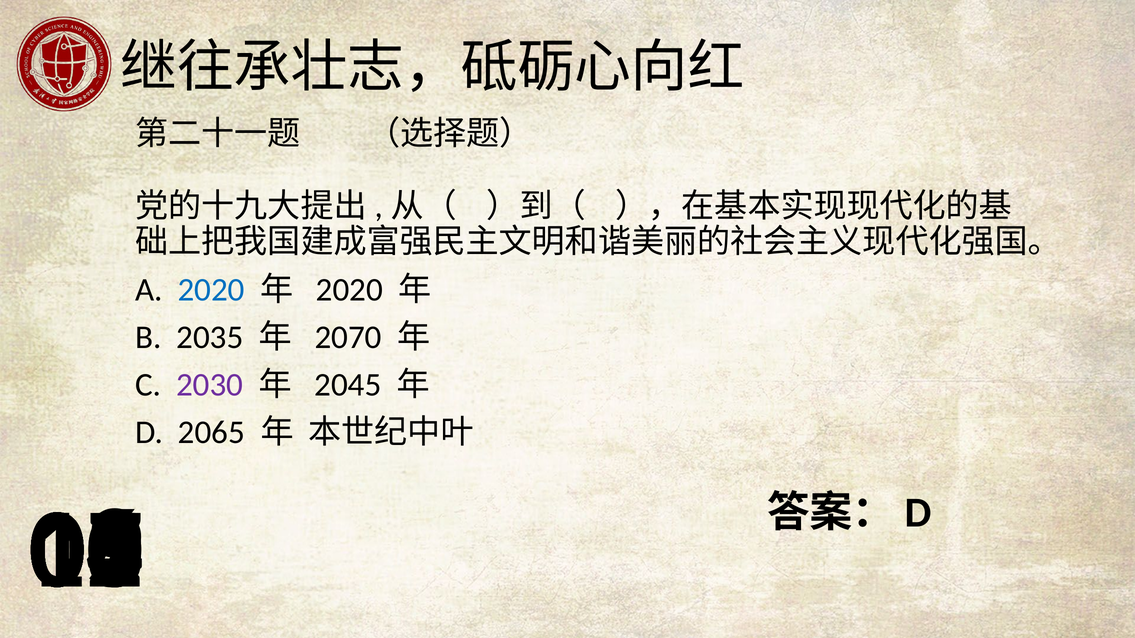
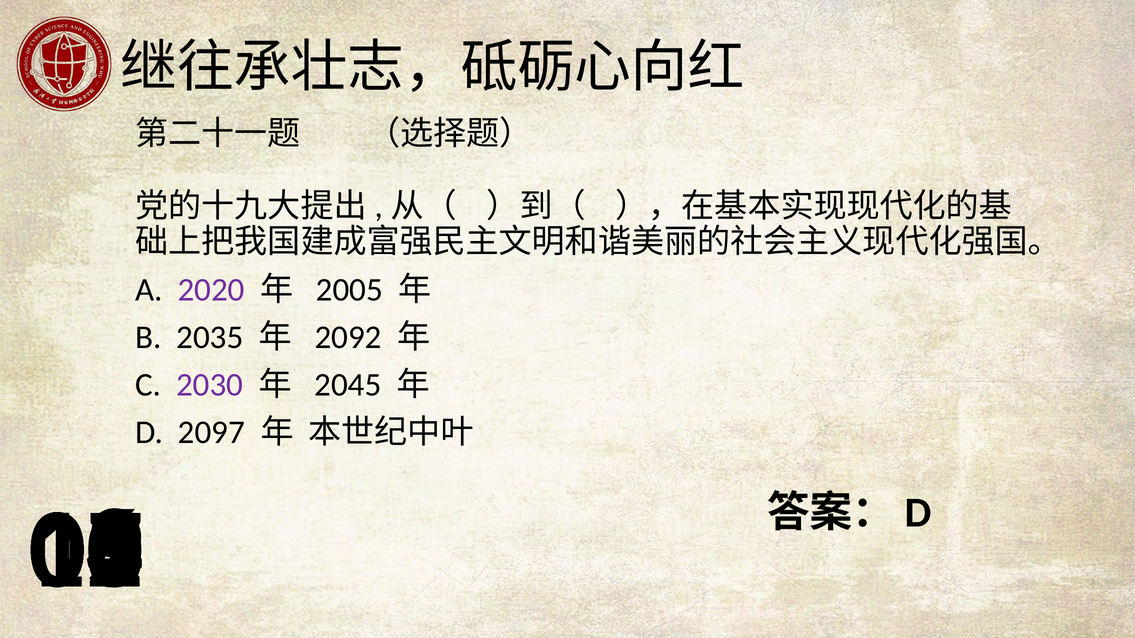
2020 colour: blue -> purple (211, 290)
2020: 2020 -> 2005 (349, 290)
2070: 2070 -> 2092 (348, 337)
2065: 2065 -> 2097 (211, 433)
